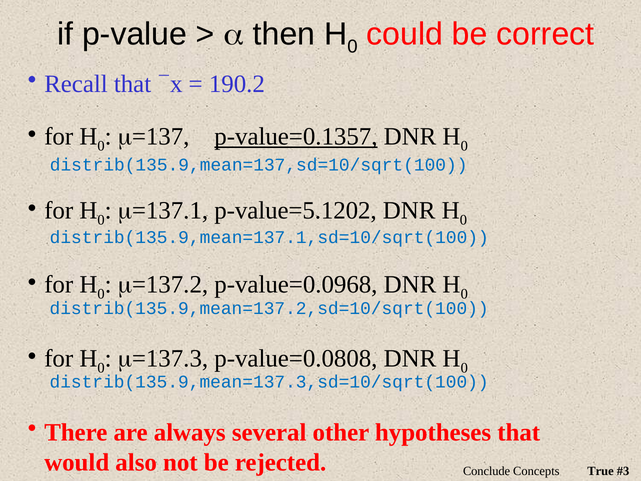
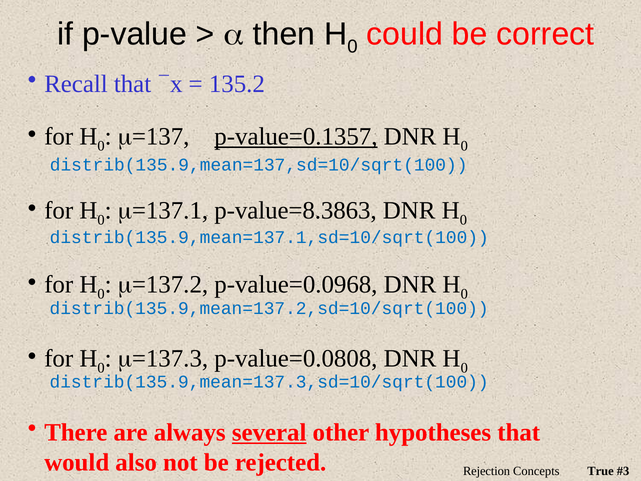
190.2: 190.2 -> 135.2 (237, 84)
p-value=5.1202: p-value=5.1202 -> p-value=8.3863 (296, 210)
several underline: none -> present (269, 432)
Conclude: Conclude -> Rejection (487, 471)
